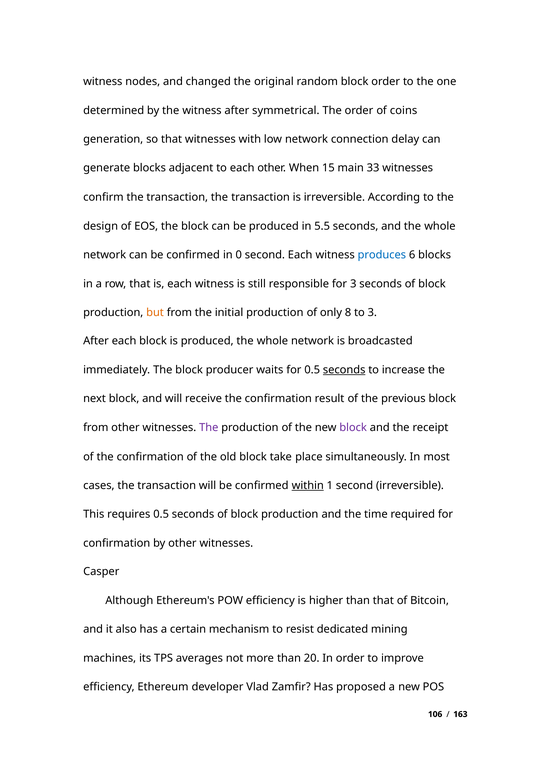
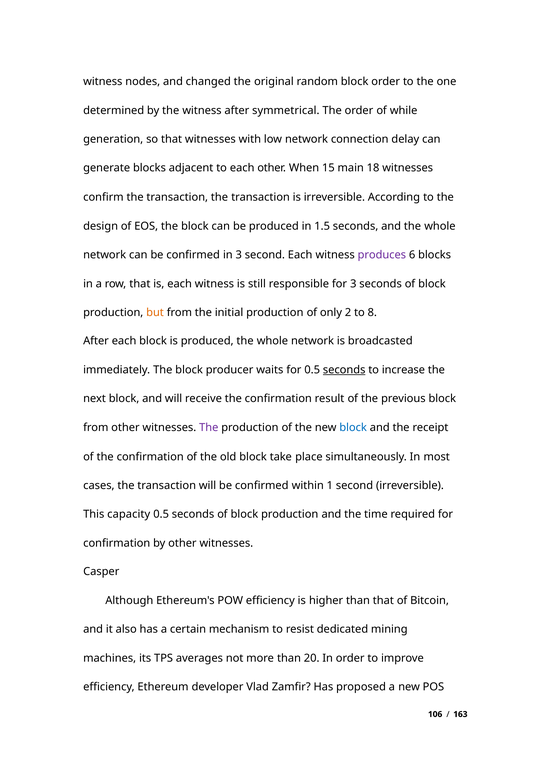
coins: coins -> while (404, 110)
33: 33 -> 18 (373, 168)
5.5: 5.5 -> 1.5 (322, 226)
in 0: 0 -> 3 (239, 255)
produces colour: blue -> purple (382, 255)
8: 8 -> 2 (348, 313)
to 3: 3 -> 8 (372, 313)
block colour: purple -> blue (353, 428)
within underline: present -> none (308, 486)
requires: requires -> capacity (129, 515)
